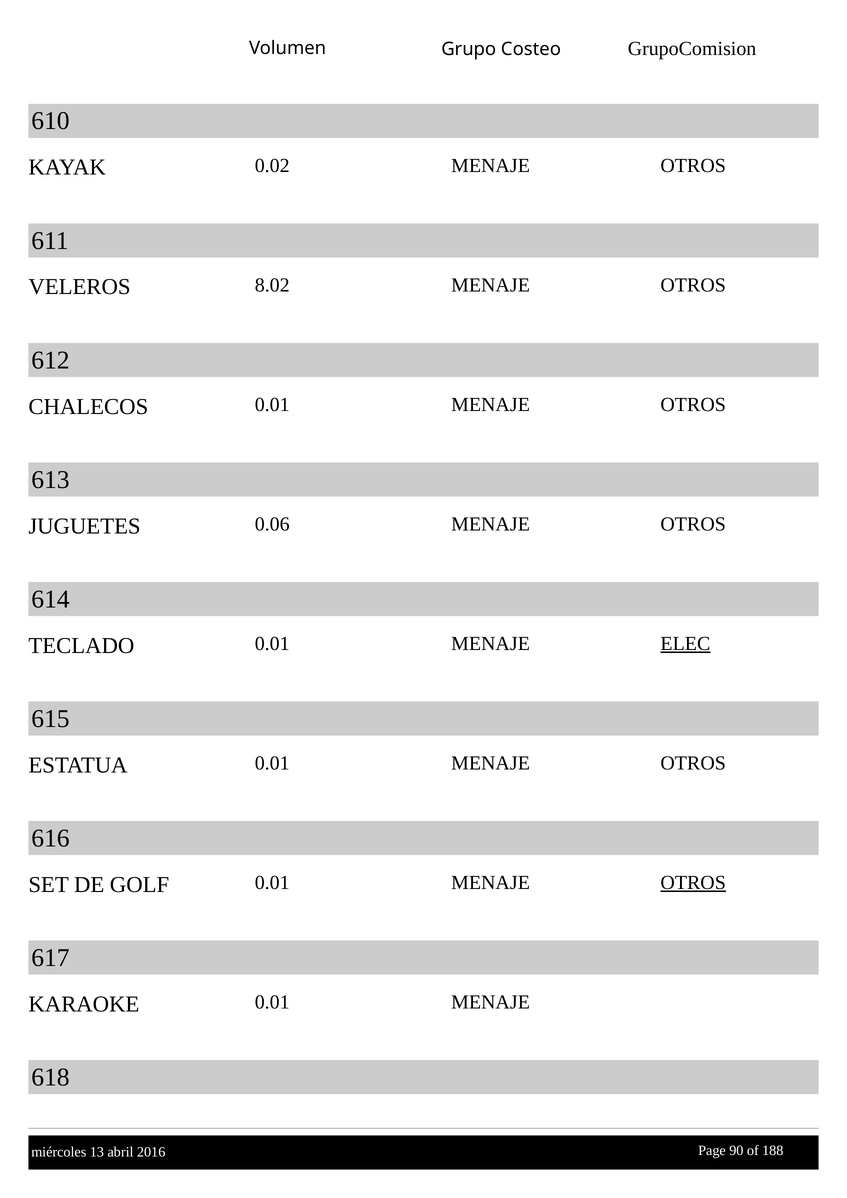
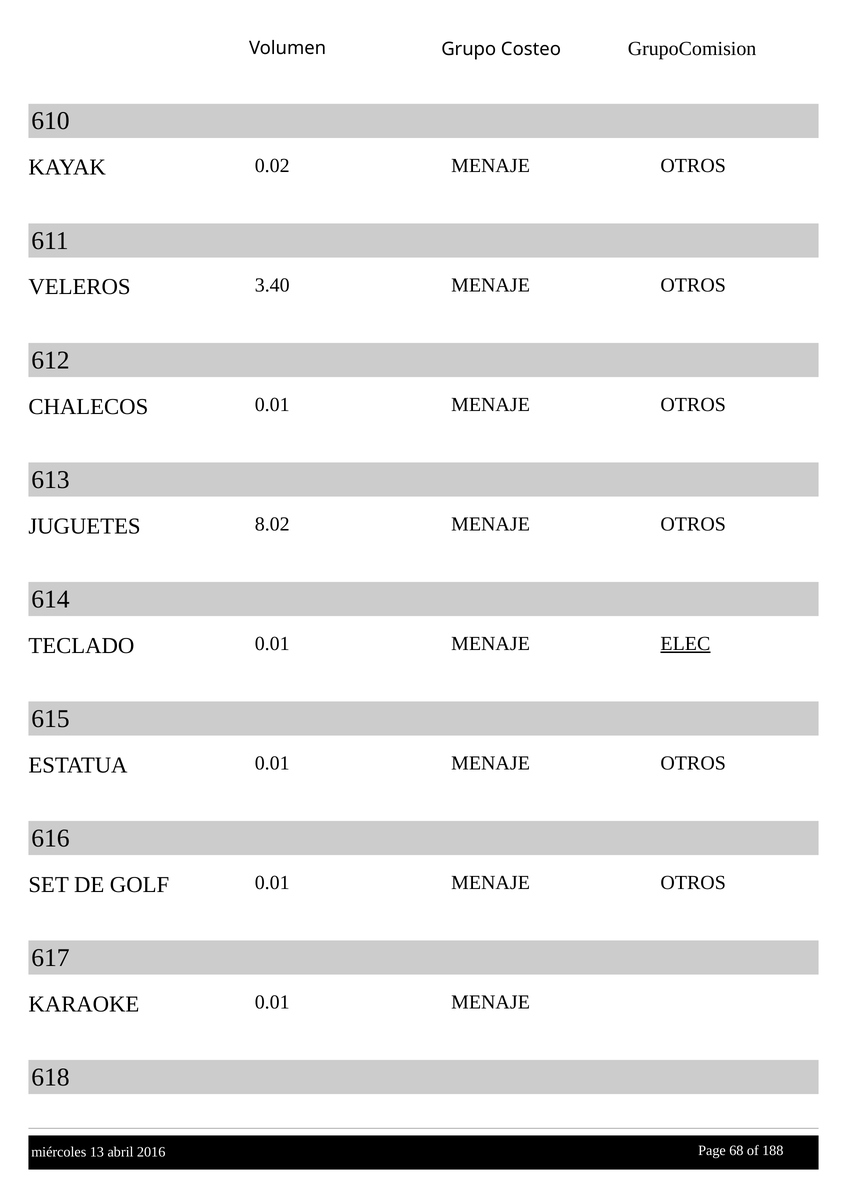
8.02: 8.02 -> 3.40 (272, 285)
0.06: 0.06 -> 8.02 (272, 524)
OTROS underline: present -> none (693, 883)
90: 90 -> 68 (736, 1151)
